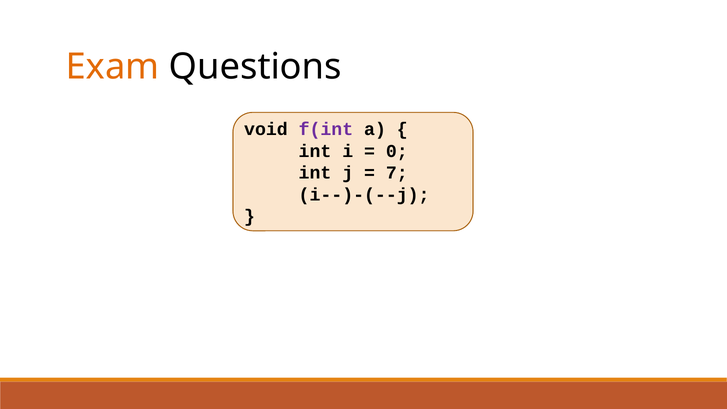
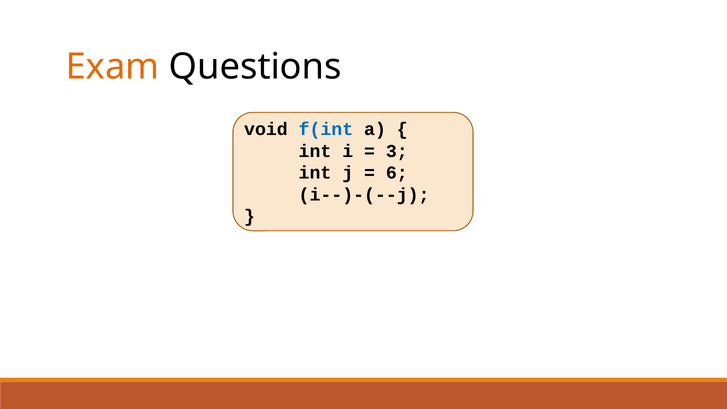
f(int colour: purple -> blue (326, 129)
0: 0 -> 3 (397, 151)
7: 7 -> 6 (397, 173)
